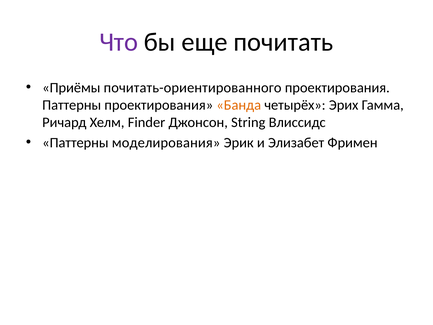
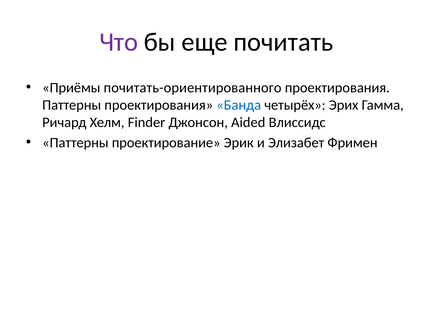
Банда colour: orange -> blue (239, 105)
String: String -> Aided (248, 122)
моделирования: моделирования -> проектирование (166, 142)
